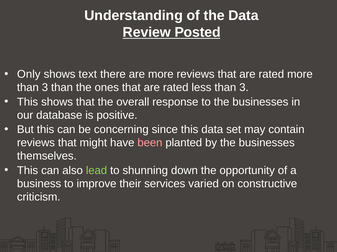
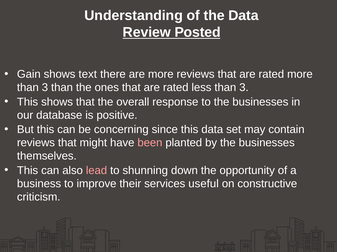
Only: Only -> Gain (29, 74)
lead colour: light green -> pink (96, 171)
varied: varied -> useful (204, 184)
